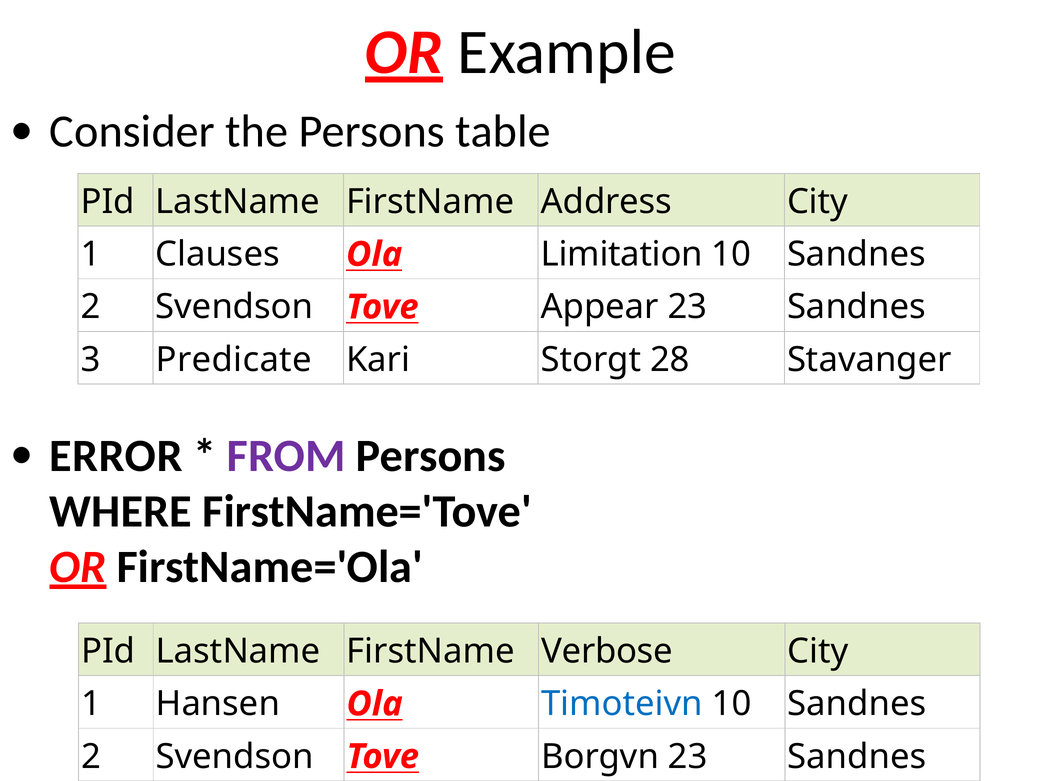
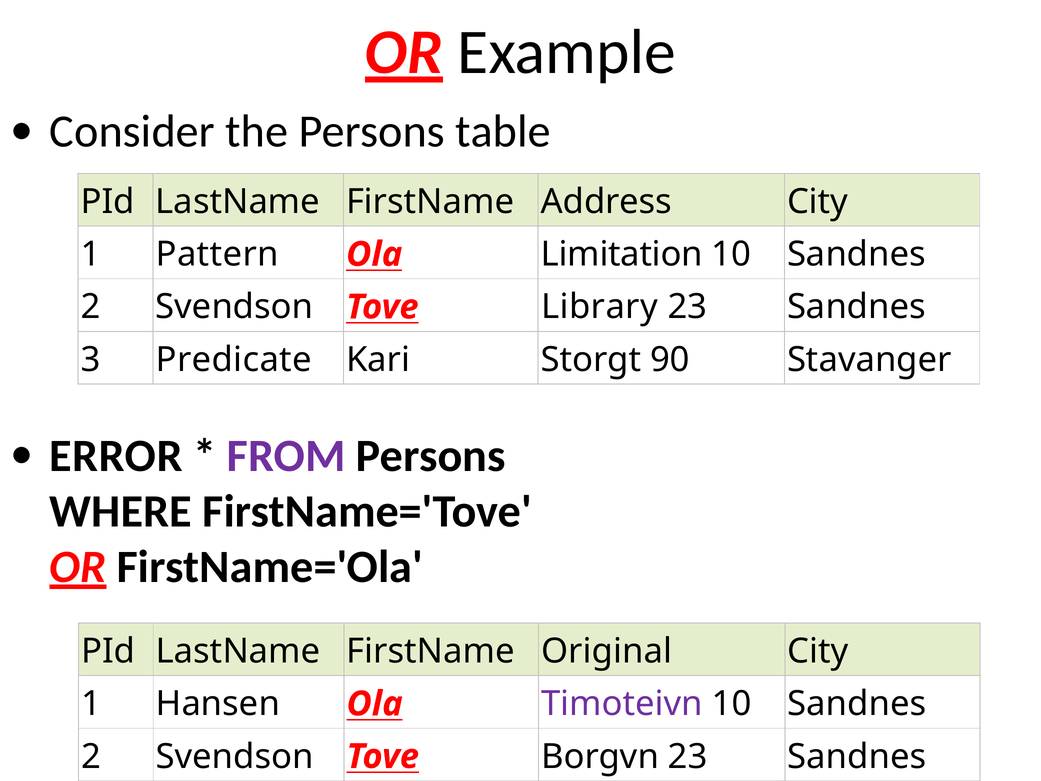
Clauses: Clauses -> Pattern (217, 254)
Appear: Appear -> Library (600, 307)
28: 28 -> 90 (670, 359)
Verbose: Verbose -> Original (607, 651)
Timoteivn colour: blue -> purple (622, 704)
